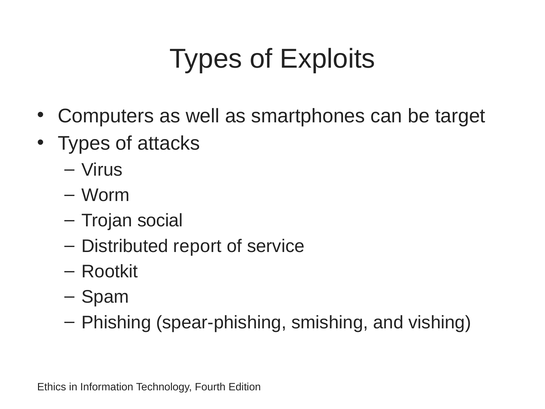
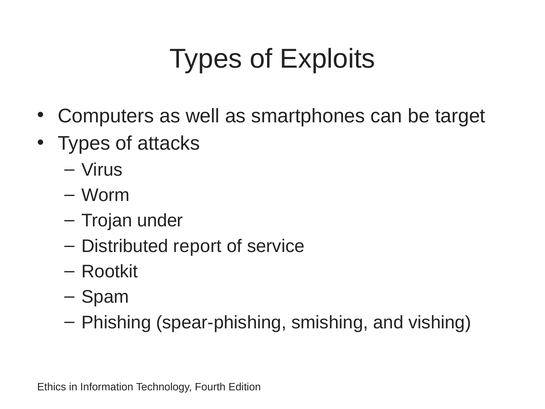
social: social -> under (160, 220)
